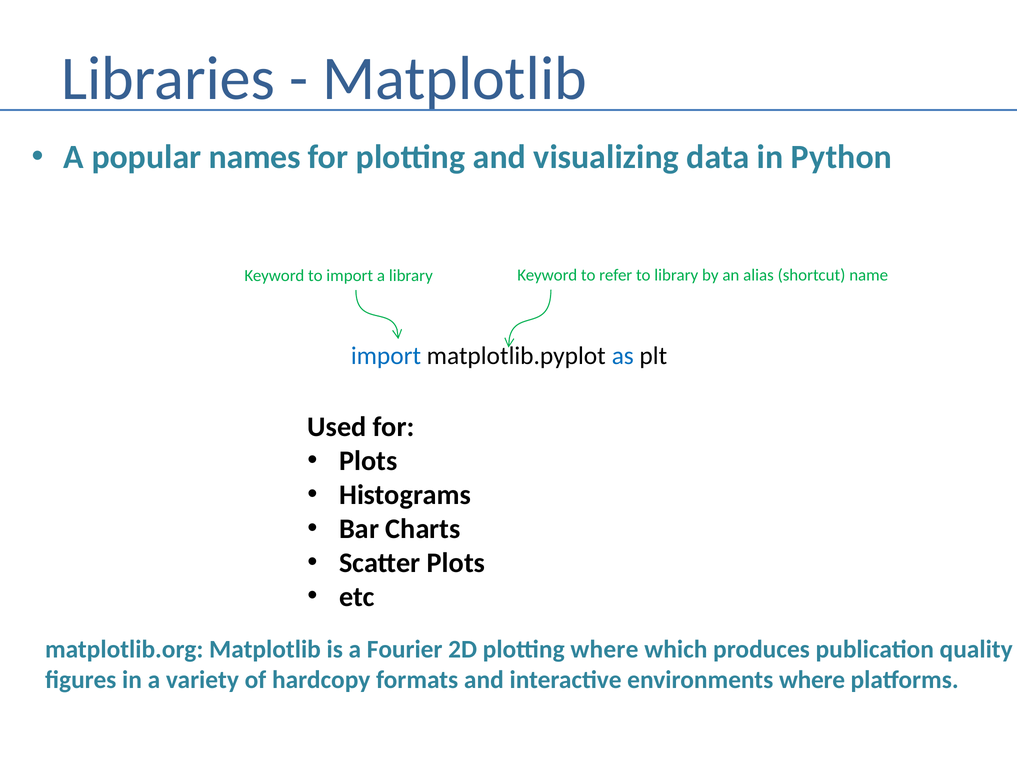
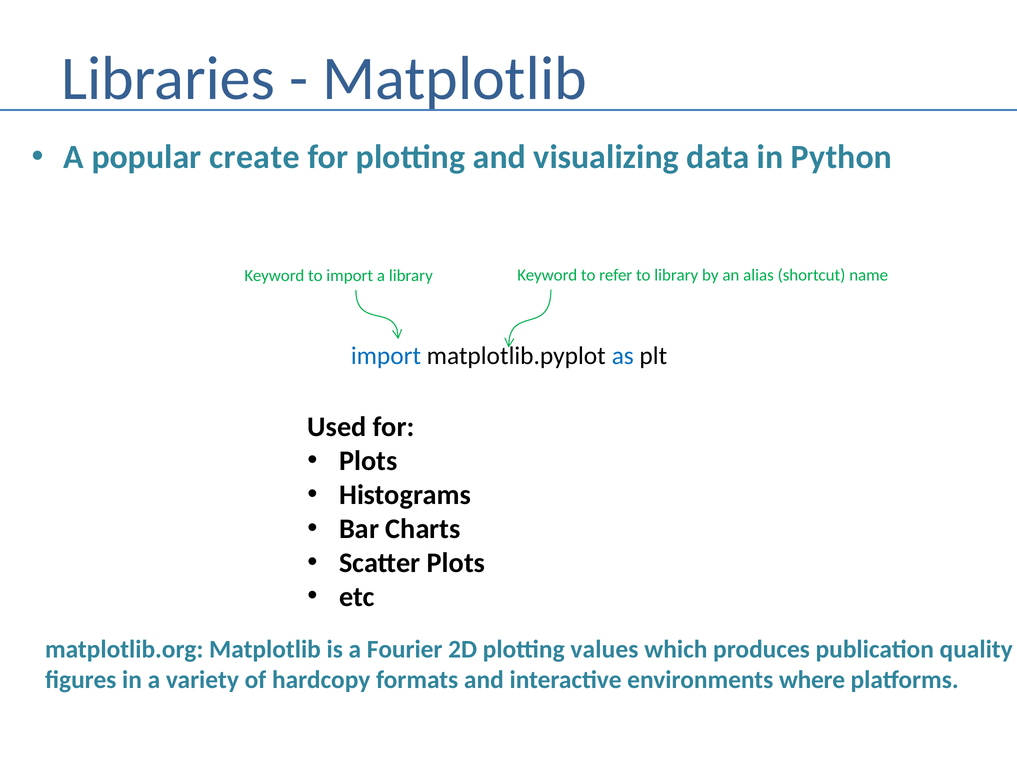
names: names -> create (254, 157)
plotting where: where -> values (604, 649)
